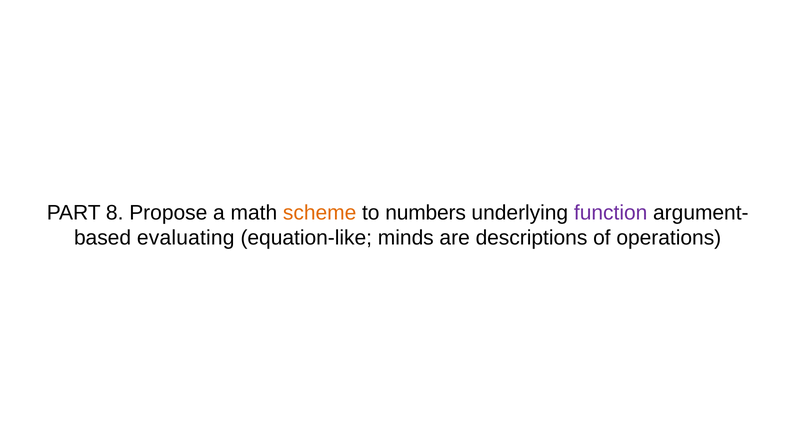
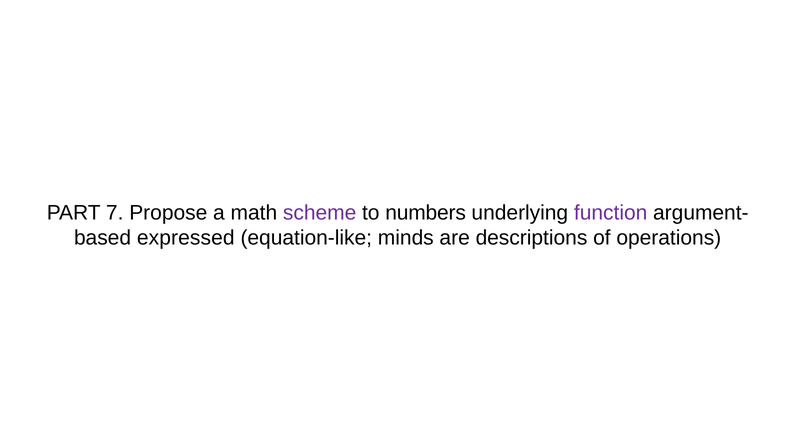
8: 8 -> 7 (115, 213)
scheme colour: orange -> purple (320, 213)
evaluating: evaluating -> expressed (186, 238)
